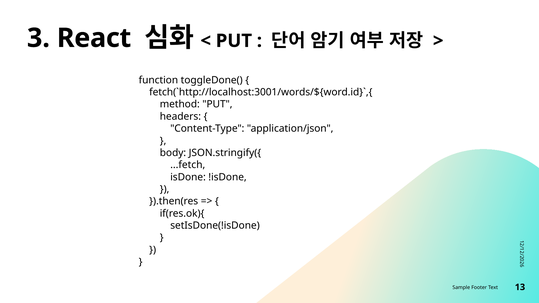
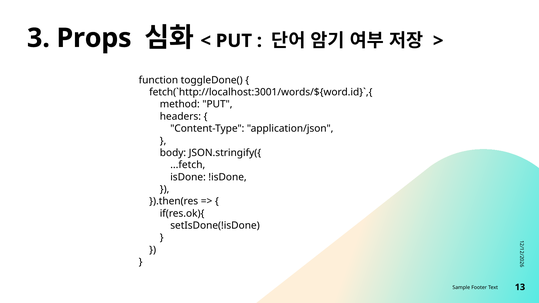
React: React -> Props (94, 38)
